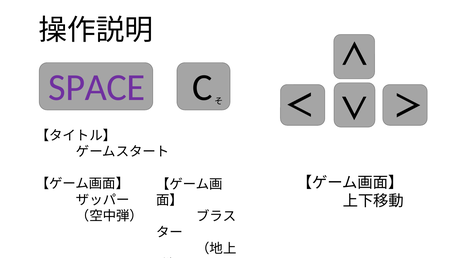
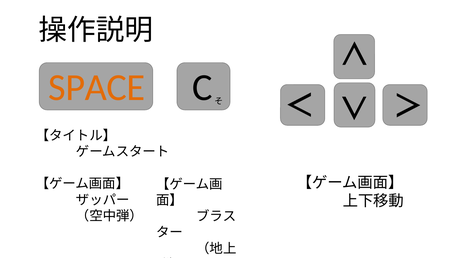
SPACE colour: purple -> orange (97, 88)
